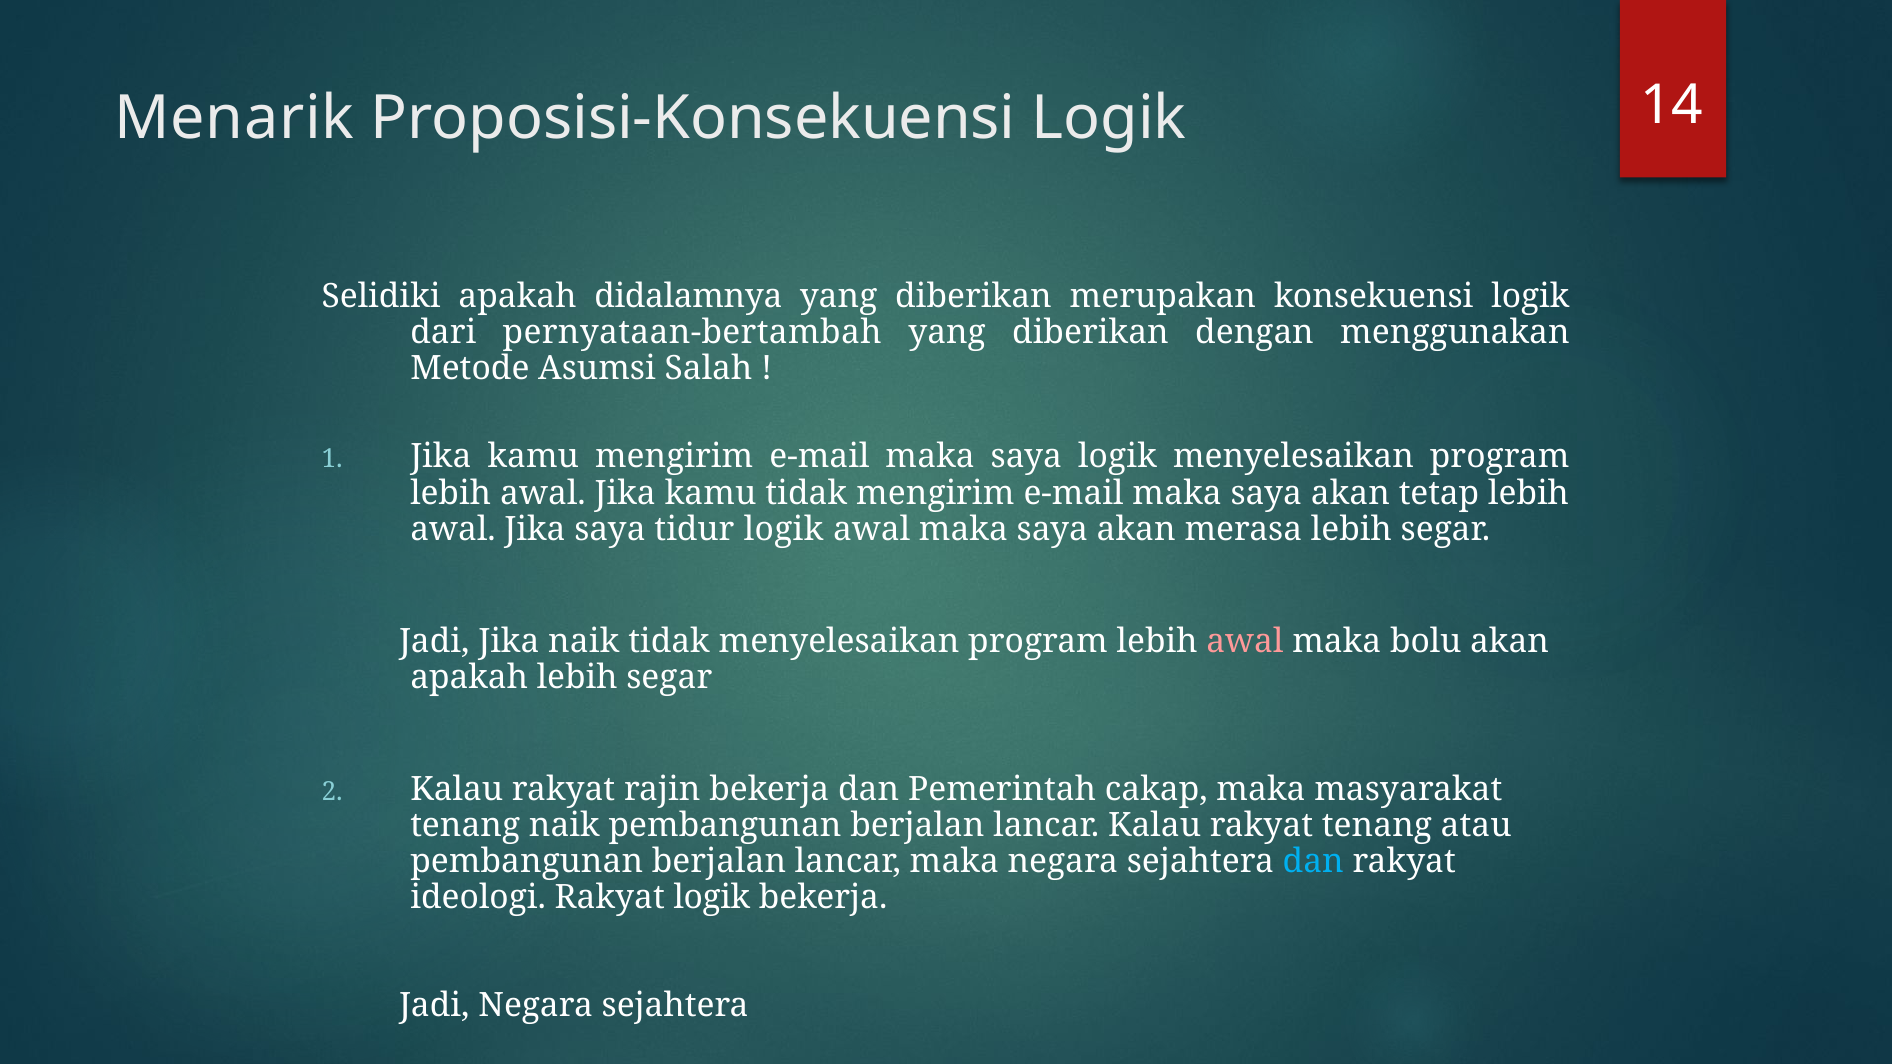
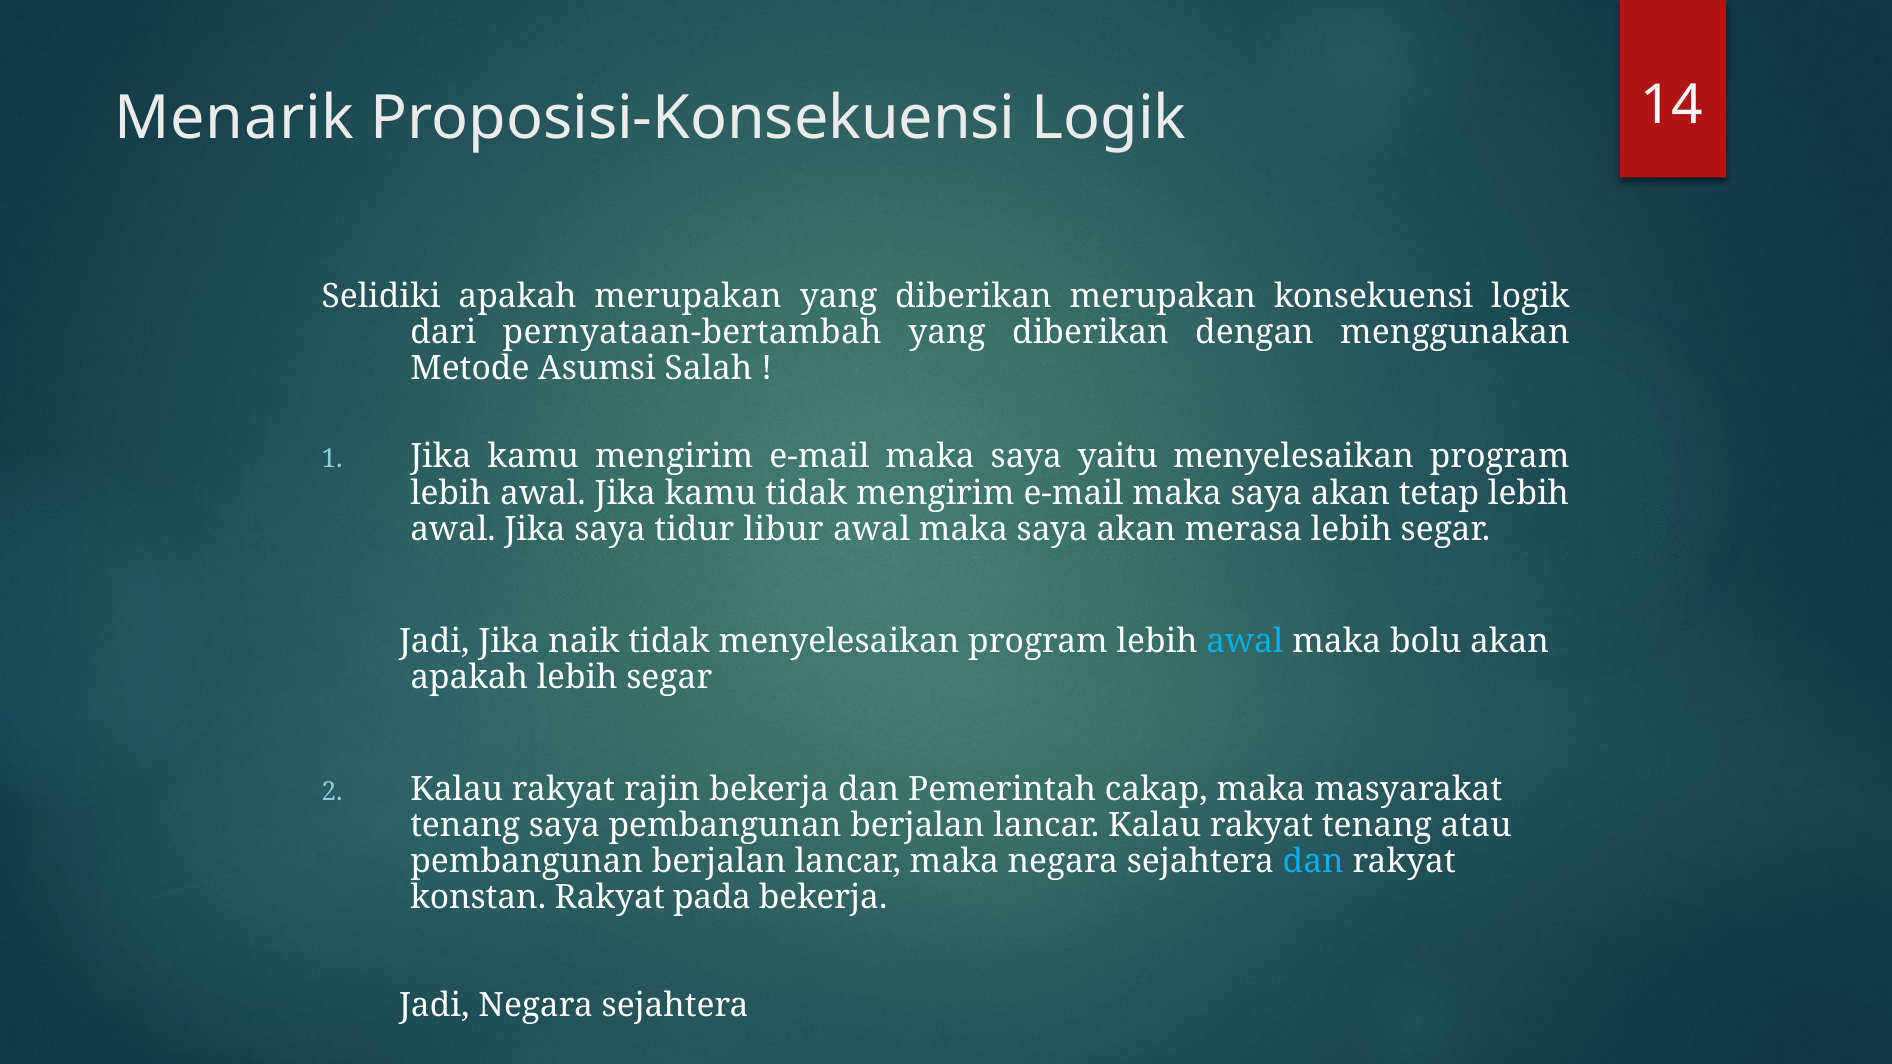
apakah didalamnya: didalamnya -> merupakan (688, 296)
saya logik: logik -> yaitu (1118, 457)
tidur logik: logik -> libur (784, 529)
awal colour: pink -> light blue (1245, 641)
tenang naik: naik -> saya (565, 825)
ideologi: ideologi -> konstan (478, 898)
Rakyat logik: logik -> pada (712, 898)
